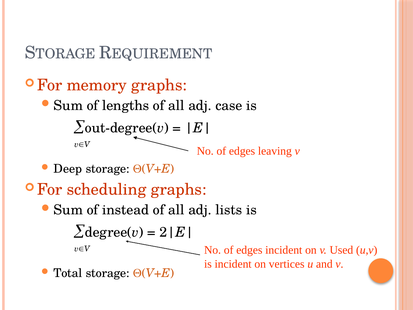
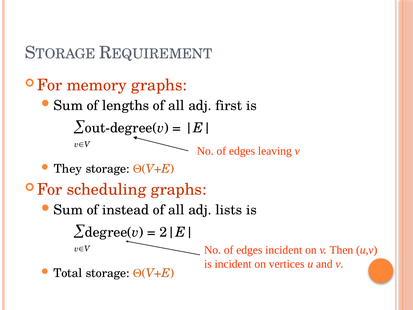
case: case -> first (229, 106)
Deep: Deep -> They (68, 169)
Used: Used -> Then (341, 250)
